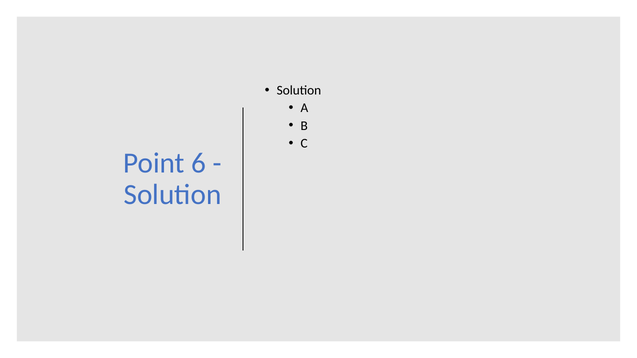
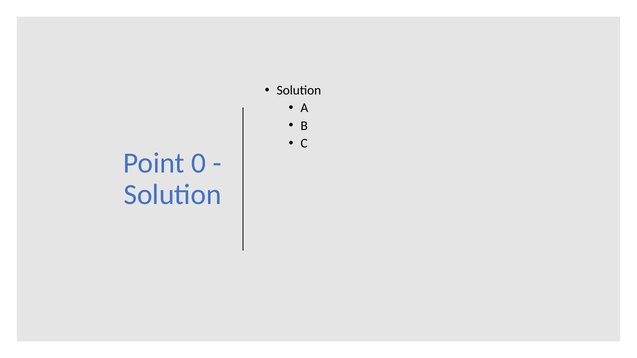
6: 6 -> 0 (199, 163)
